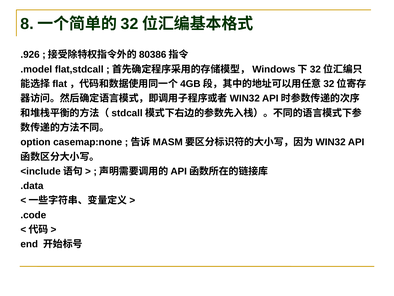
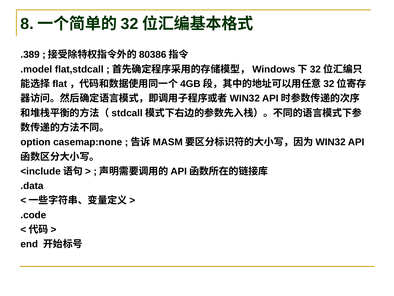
.926: .926 -> .389 (30, 55)
